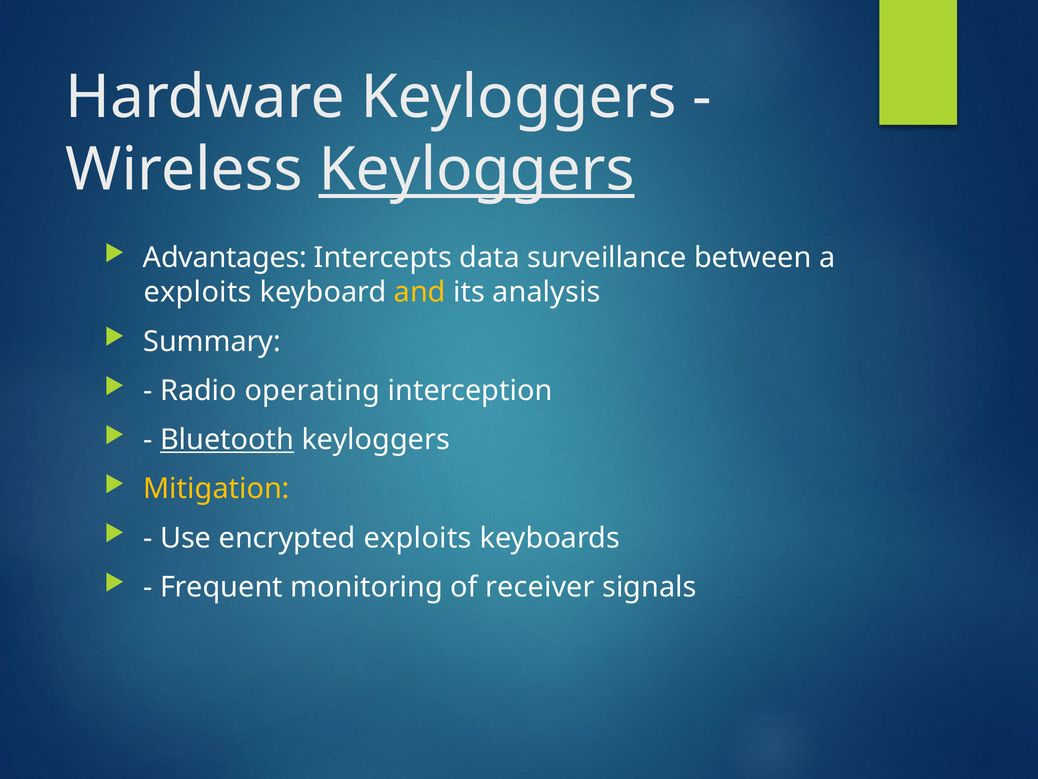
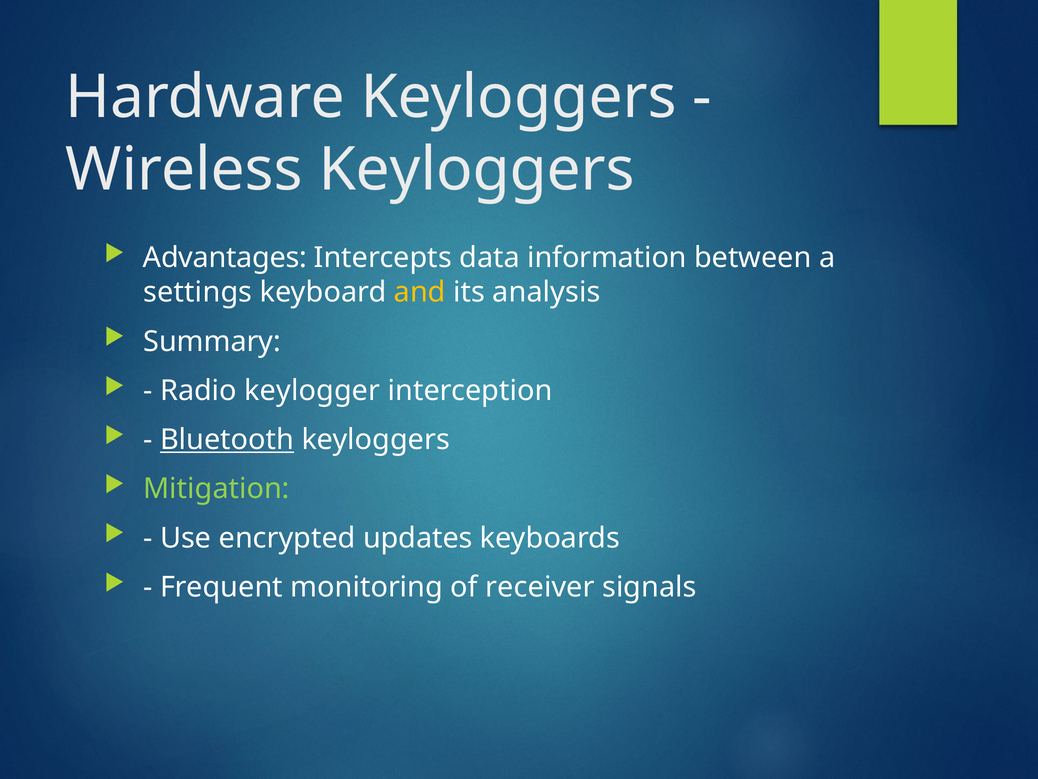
Keyloggers underline: present -> none (477, 170)
surveillance: surveillance -> information (607, 258)
exploits: exploits -> settings (198, 292)
operating: operating -> keylogger (312, 390)
Mitigation colour: yellow -> light green (216, 489)
encrypted exploits: exploits -> updates (418, 538)
